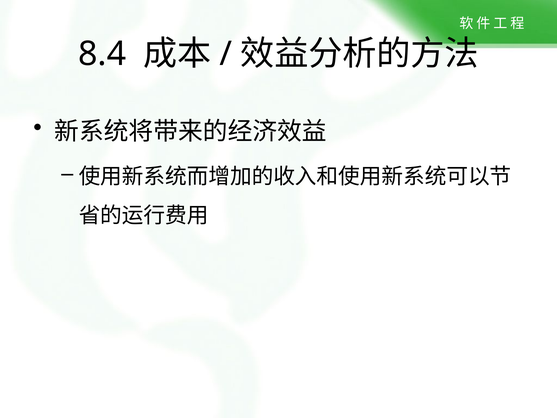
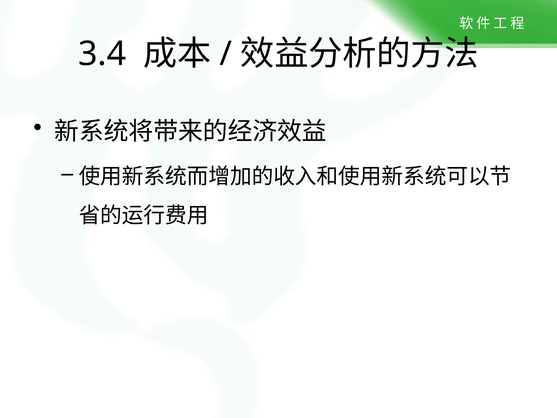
8.4: 8.4 -> 3.4 (102, 54)
